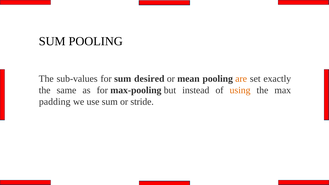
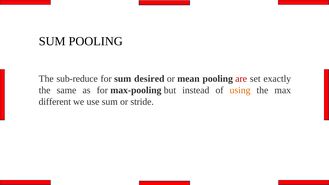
sub-values: sub-values -> sub-reduce (77, 79)
are colour: orange -> red (241, 79)
padding: padding -> different (55, 102)
